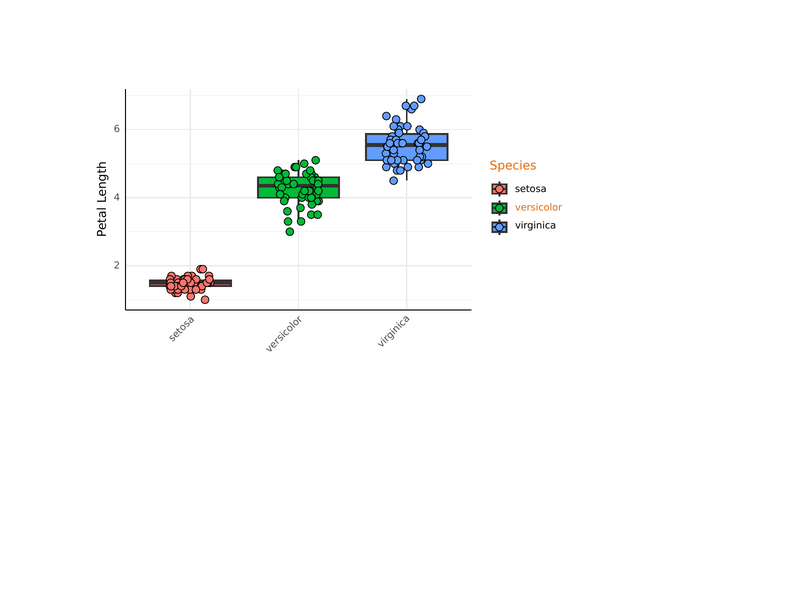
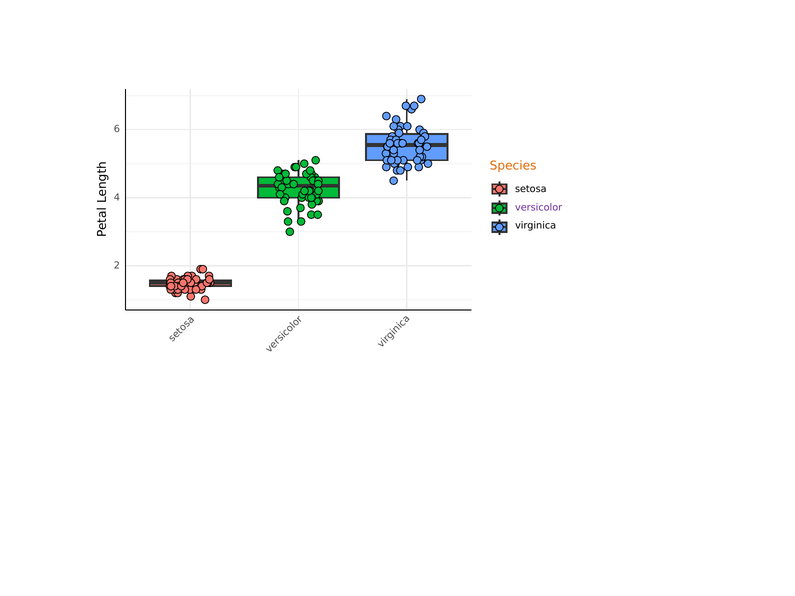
versicolor colour: orange -> purple (539, 208)
